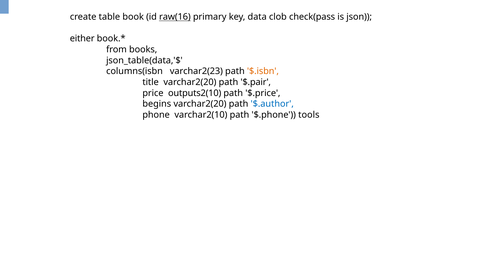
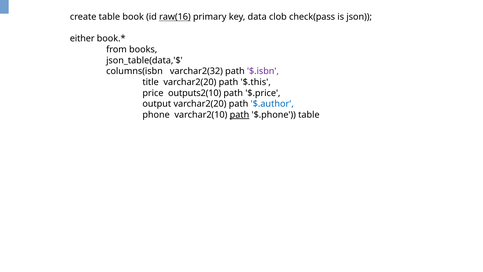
varchar2(23: varchar2(23 -> varchar2(32 (196, 71)
$.isbn colour: orange -> purple (263, 71)
$.pair: $.pair -> $.this (256, 82)
begins: begins -> output (157, 104)
path underline: none -> present (239, 115)
$.phone tools: tools -> table (309, 115)
